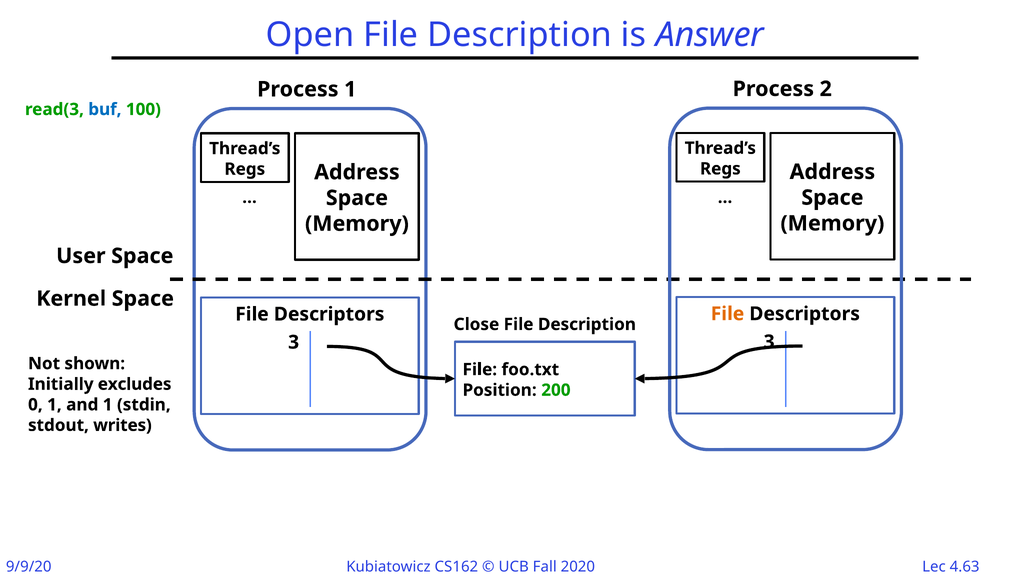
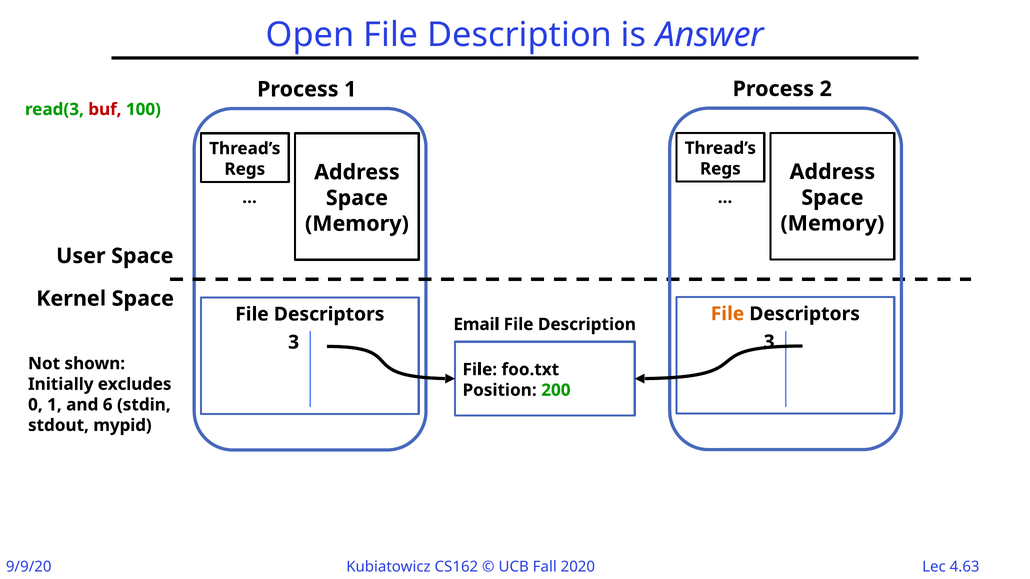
buf colour: blue -> red (105, 110)
Close: Close -> Email (476, 325)
and 1: 1 -> 6 (108, 405)
writes: writes -> mypid (123, 426)
